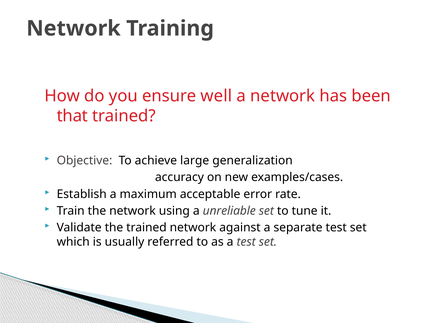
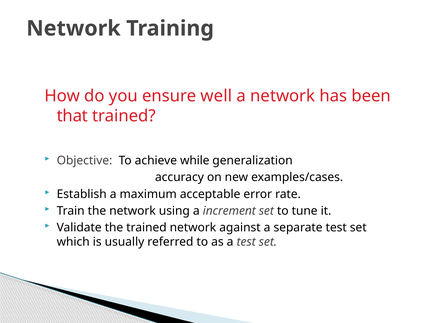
large: large -> while (195, 160)
unreliable: unreliable -> increment (229, 211)
